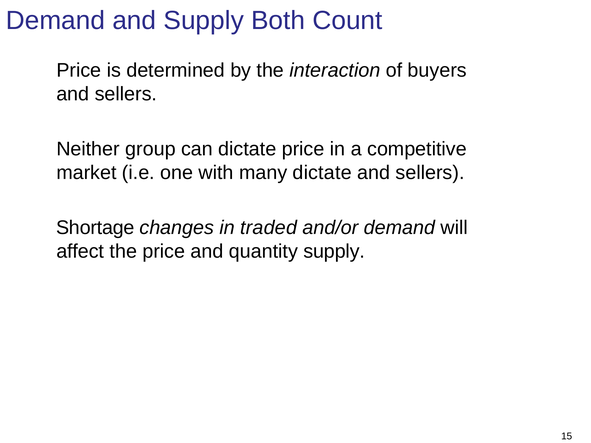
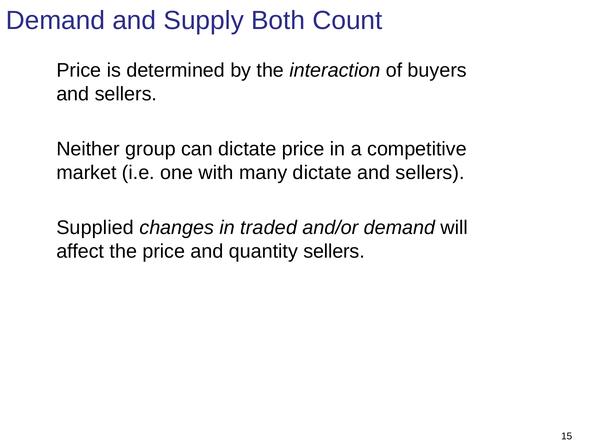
Shortage: Shortage -> Supplied (95, 228)
quantity supply: supply -> sellers (334, 251)
